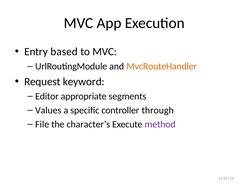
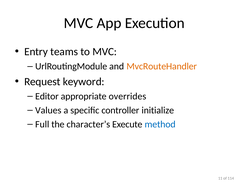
based: based -> teams (64, 52)
segments: segments -> overrides (127, 96)
through: through -> initialize (158, 110)
File: File -> Full (42, 124)
method colour: purple -> blue (160, 124)
